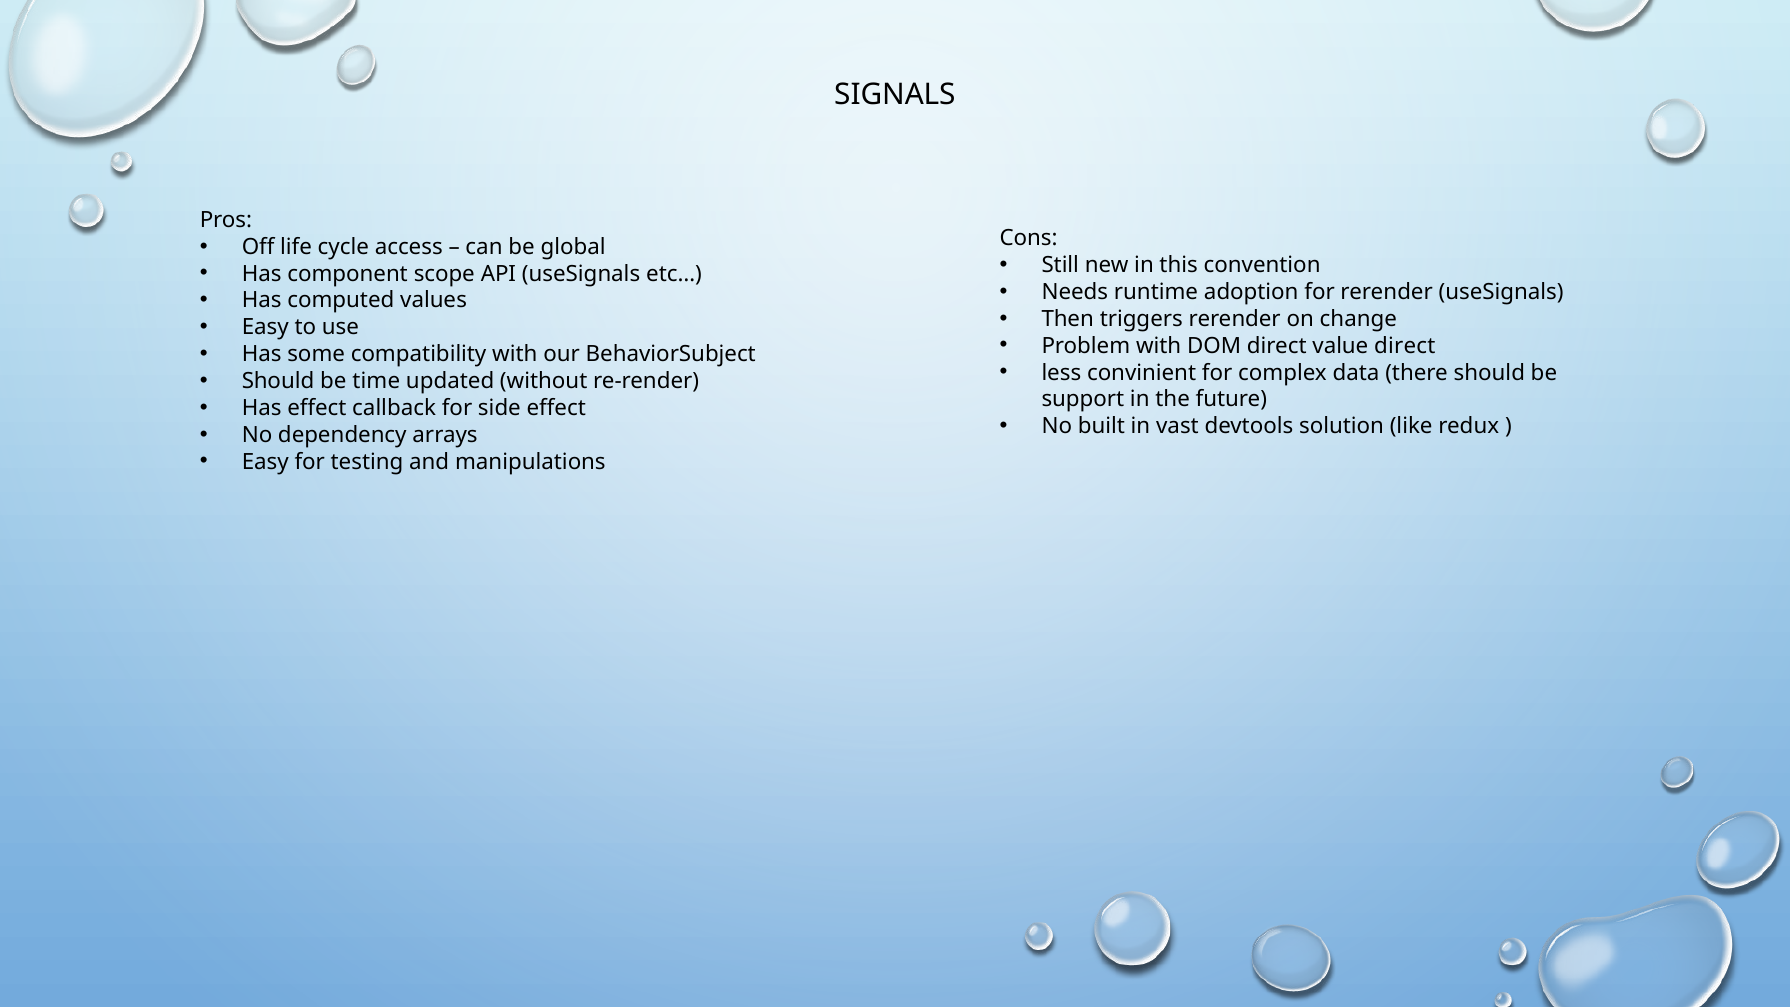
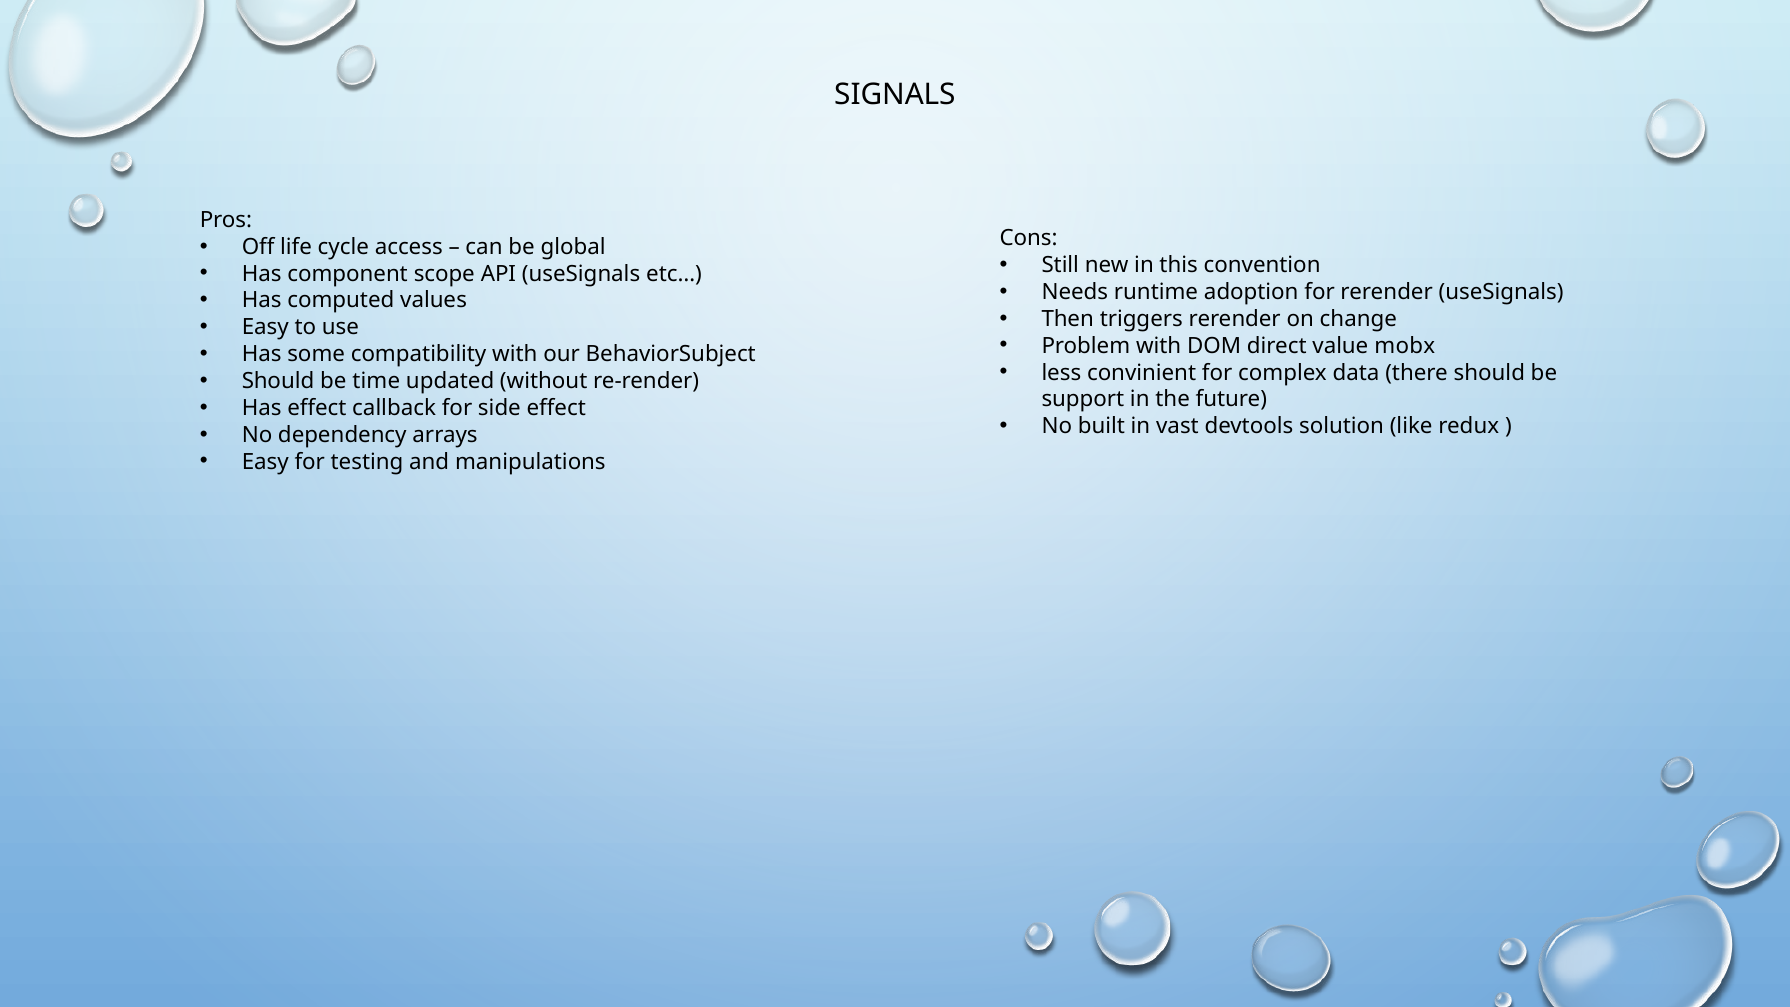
value direct: direct -> mobx (1405, 346)
